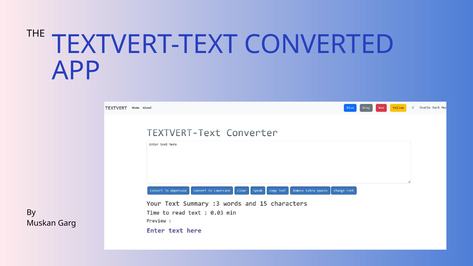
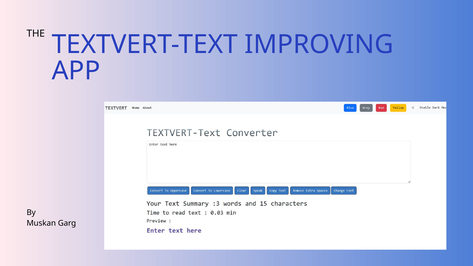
CONVERTED: CONVERTED -> IMPROVING (319, 45)
